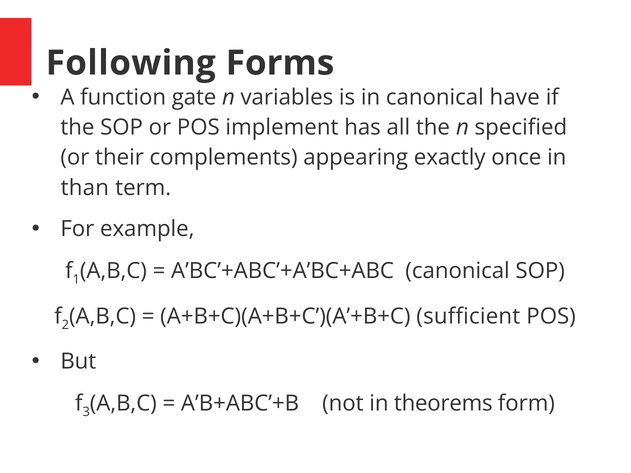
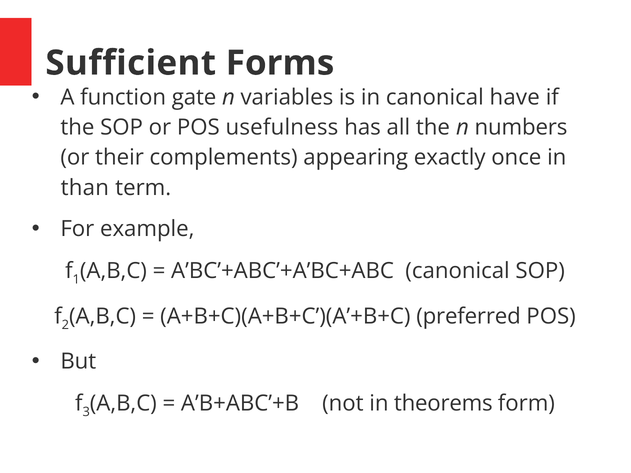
Following: Following -> Sufficient (131, 63)
implement: implement -> usefulness (282, 127)
specified: specified -> numbers (521, 127)
sufficient: sufficient -> preferred (469, 317)
